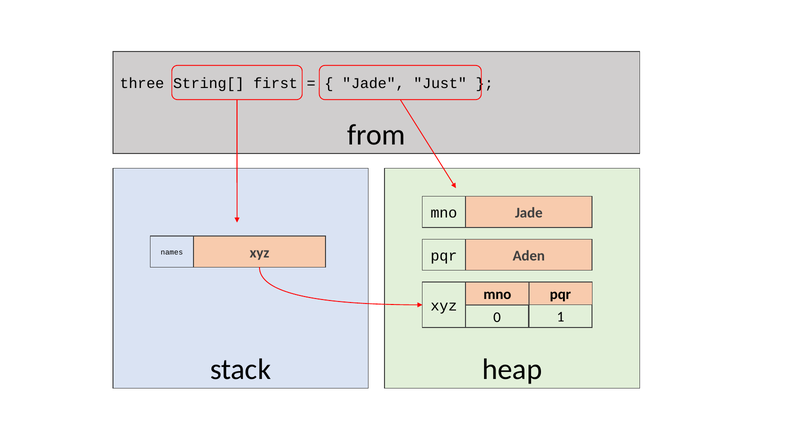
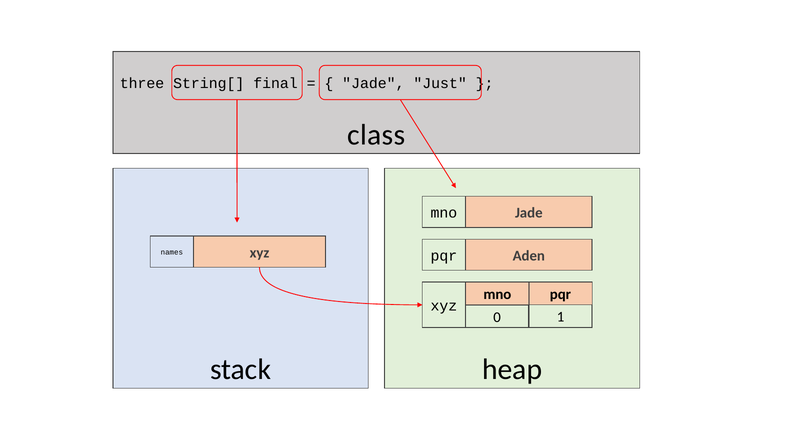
first: first -> final (275, 83)
from: from -> class (376, 135)
